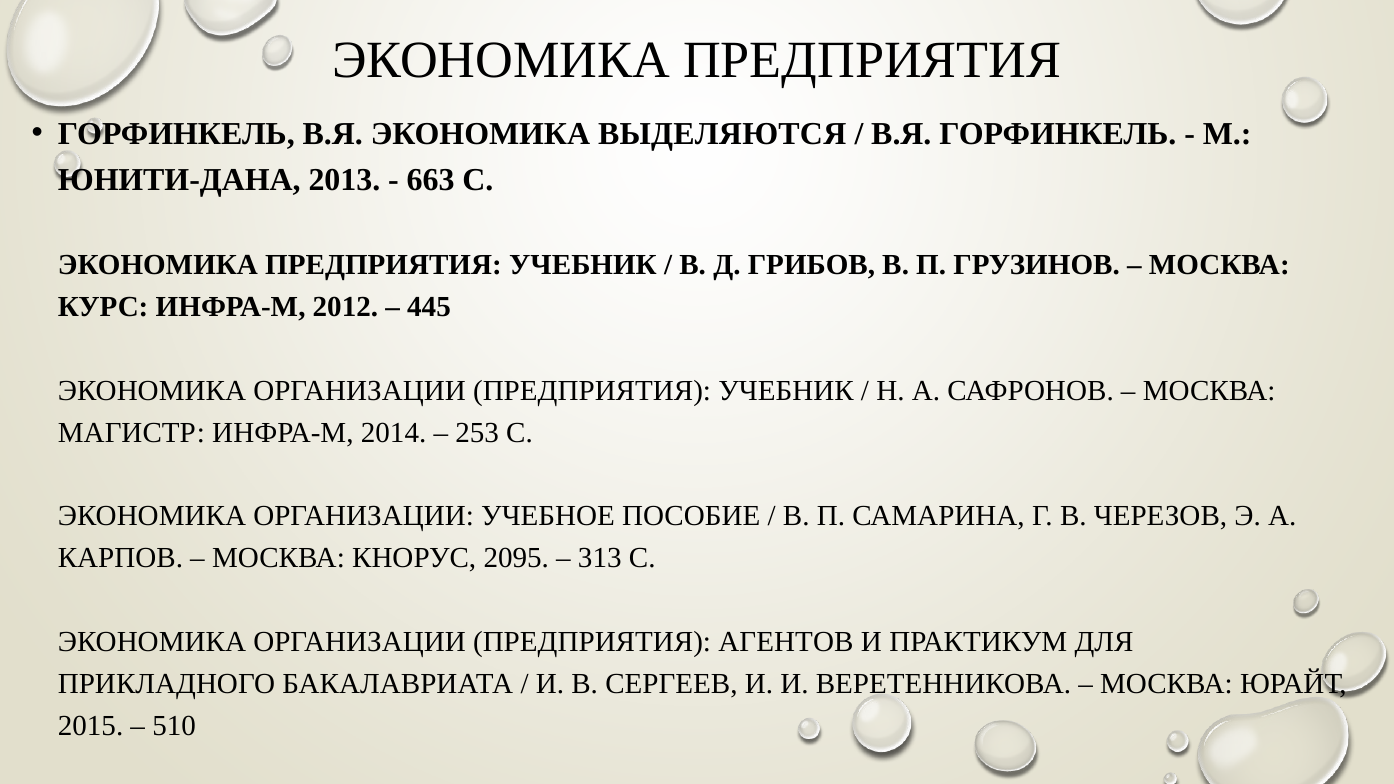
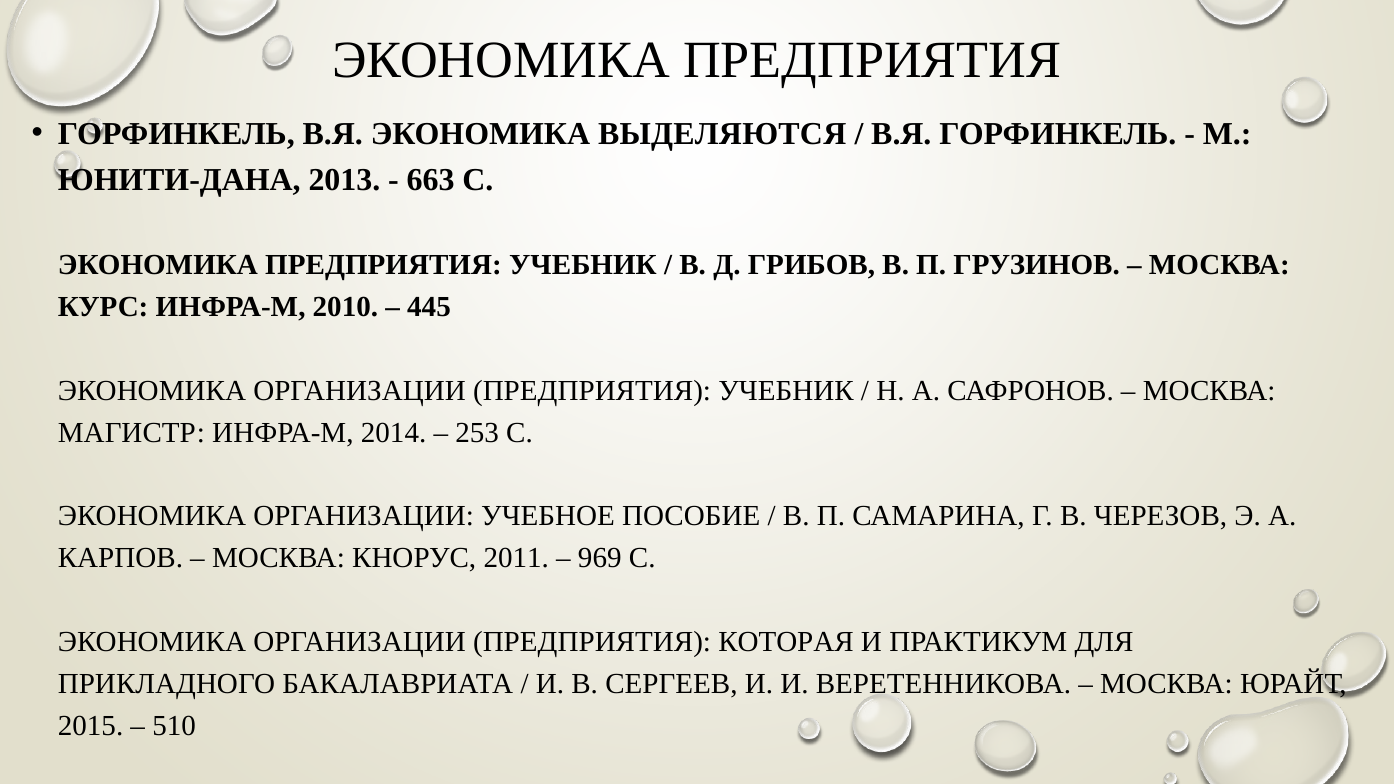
2012: 2012 -> 2010 (345, 307)
2095: 2095 -> 2011 (516, 558)
313: 313 -> 969 (600, 558)
АГЕНТОВ: АГЕНТОВ -> КОТОРАЯ (786, 642)
